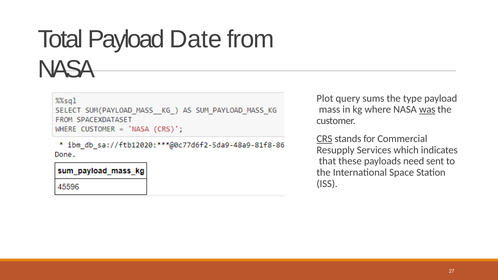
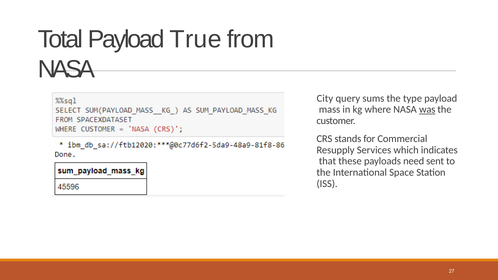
Date: Date -> True (196, 39)
Plot: Plot -> City (325, 98)
CRS underline: present -> none (324, 139)
